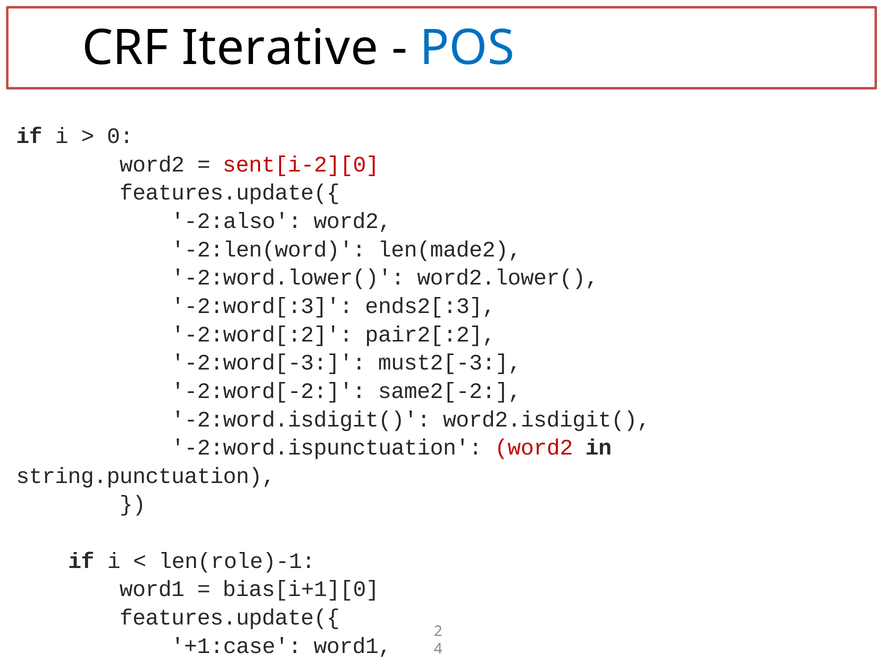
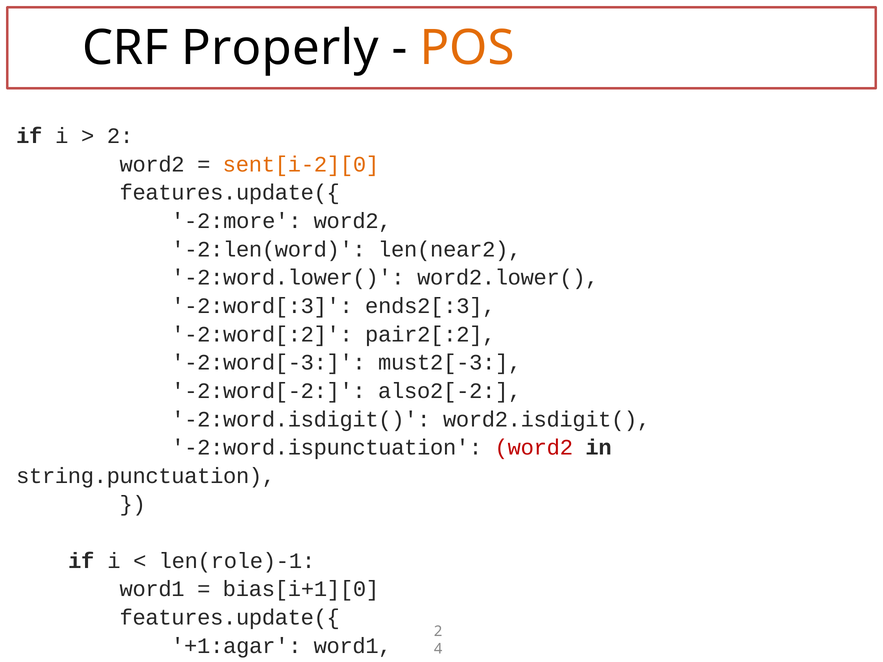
Iterative: Iterative -> Properly (280, 48)
POS colour: blue -> orange (467, 48)
0: 0 -> 2 (120, 136)
sent[i-2][0 colour: red -> orange (301, 164)
-2:also: -2:also -> -2:more (236, 221)
len(made2: len(made2 -> len(near2 (450, 249)
same2[-2: same2[-2 -> also2[-2 (450, 391)
+1:case: +1:case -> +1:agar (236, 646)
